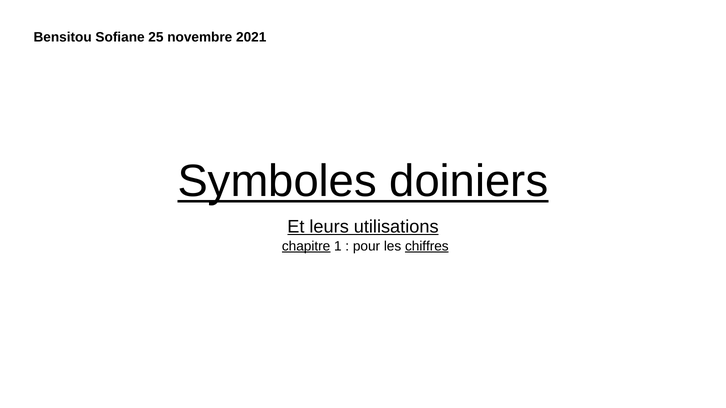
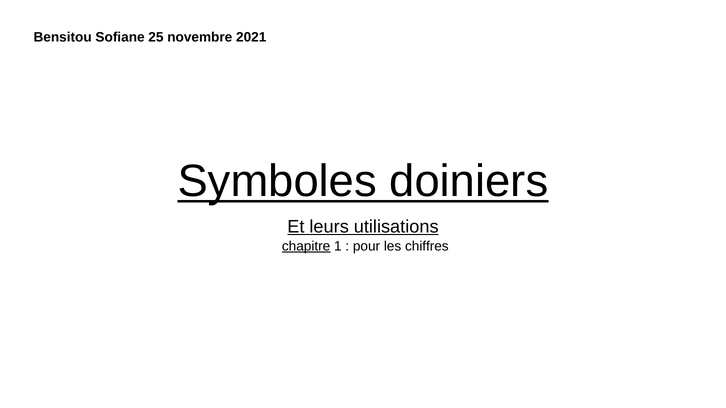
chiffres underline: present -> none (427, 246)
